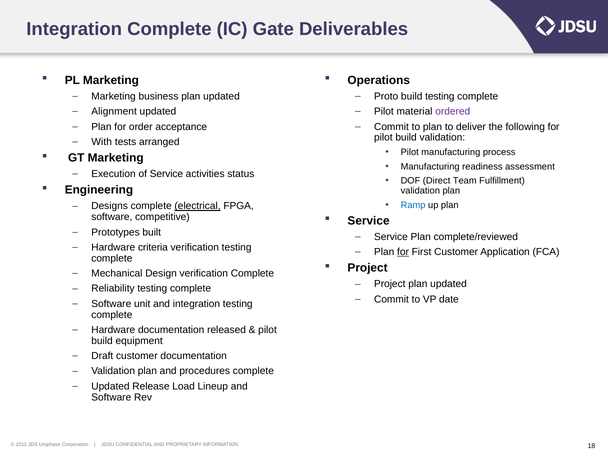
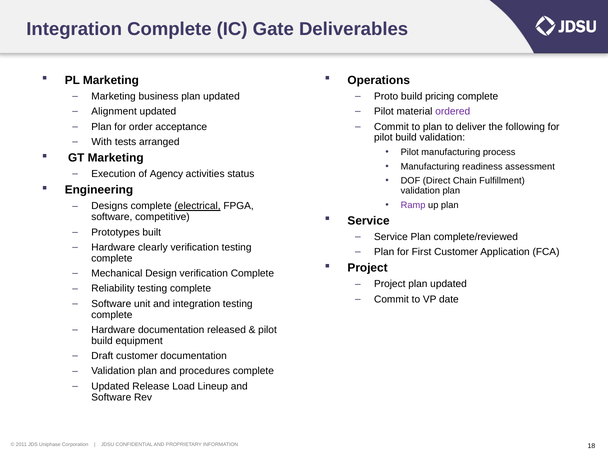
build testing: testing -> pricing (440, 96)
of Service: Service -> Agency (166, 174)
Team: Team -> Chain (465, 181)
Ramp colour: blue -> purple (413, 205)
criteria: criteria -> clearly (153, 247)
for underline: present -> none (403, 252)
